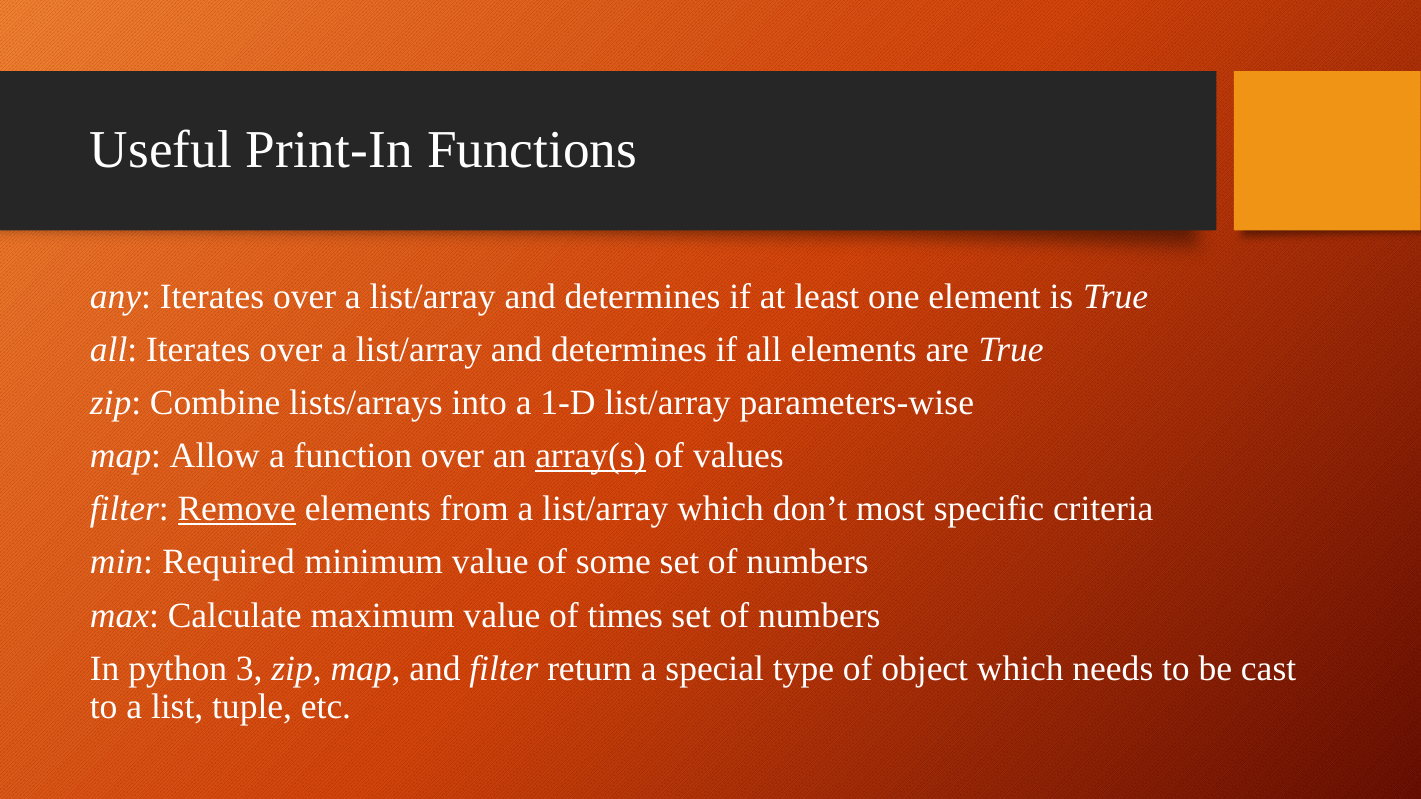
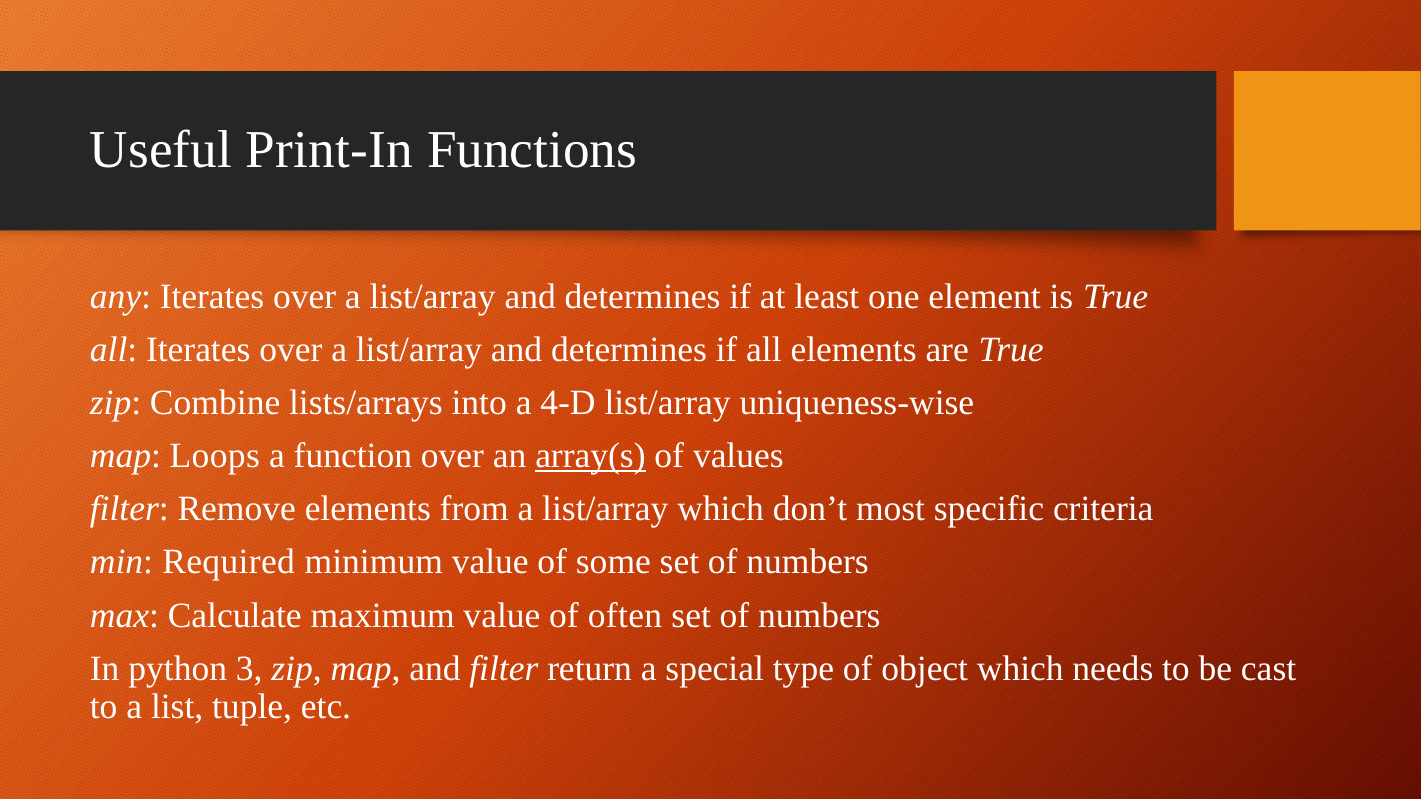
1-D: 1-D -> 4-D (568, 403)
parameters-wise: parameters-wise -> uniqueness-wise (857, 403)
Allow: Allow -> Loops (215, 456)
Remove underline: present -> none (237, 509)
times: times -> often (625, 616)
